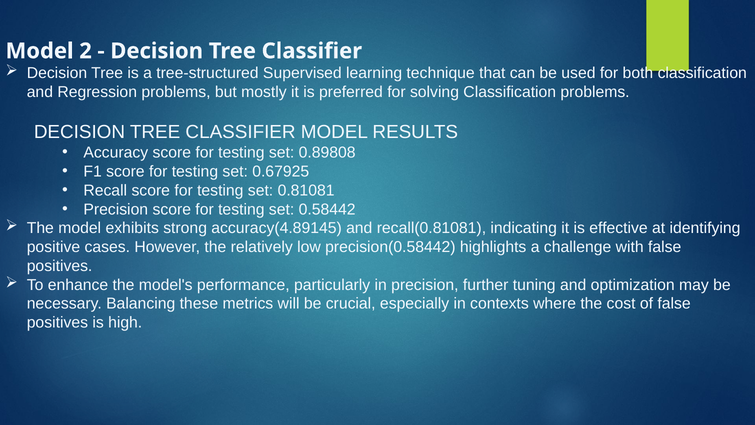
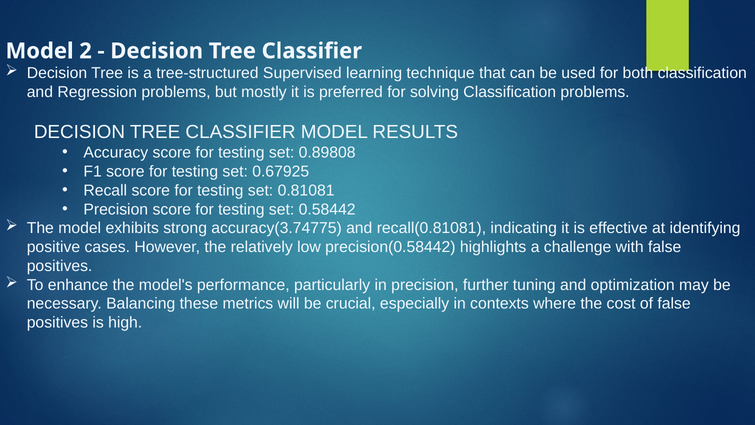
accuracy(4.89145: accuracy(4.89145 -> accuracy(3.74775 (277, 228)
